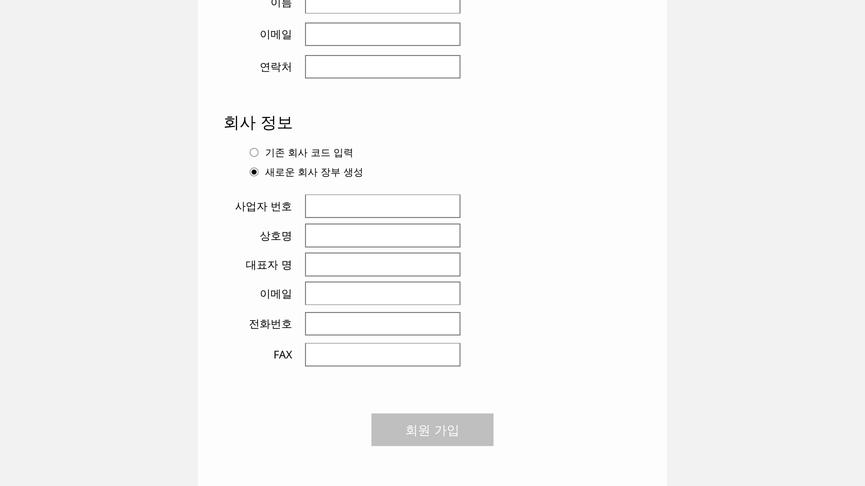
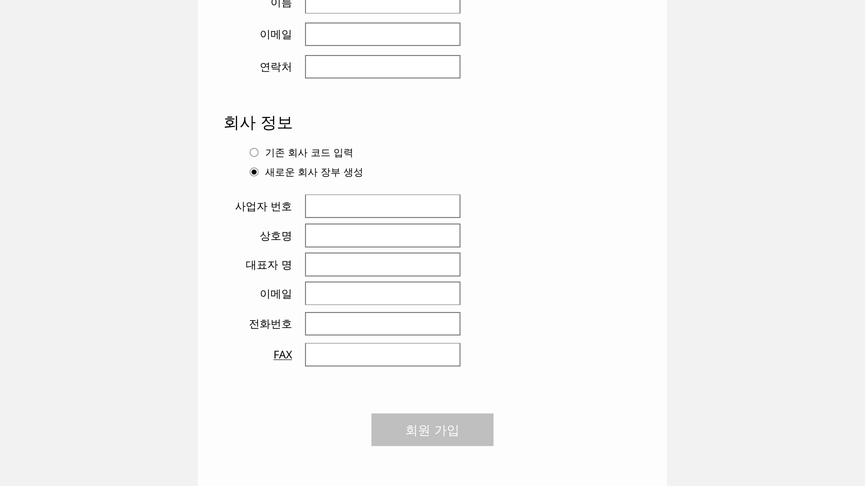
FAX underline: none -> present (283, 356)
